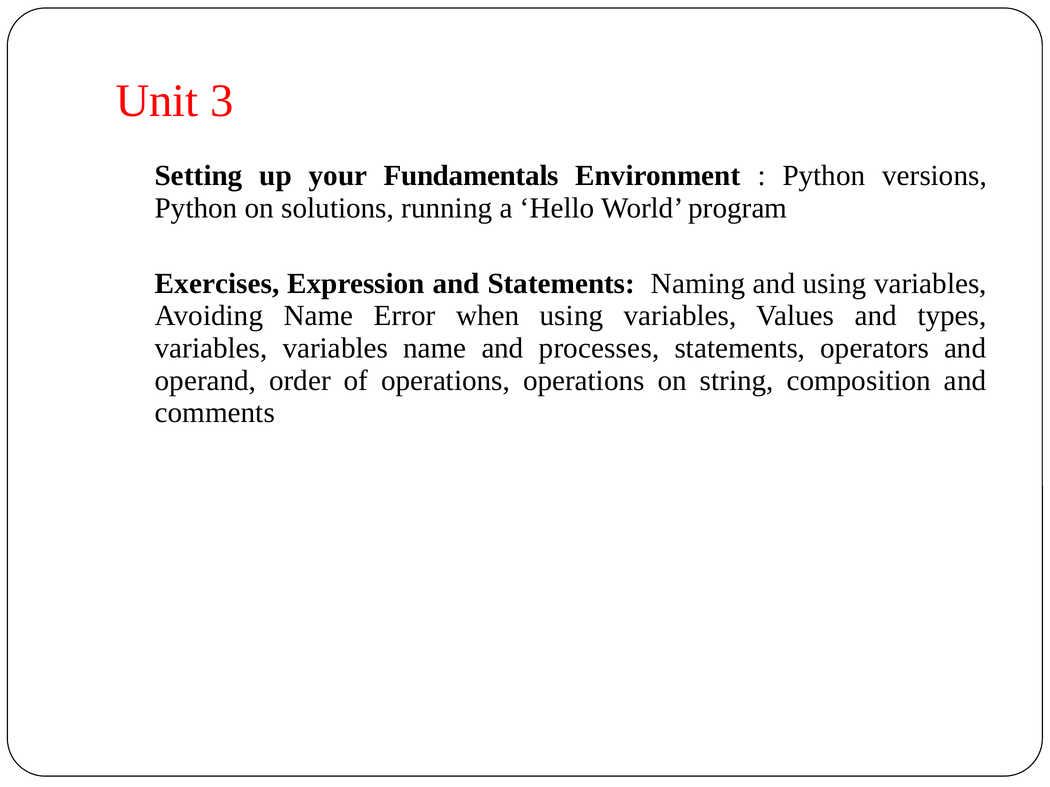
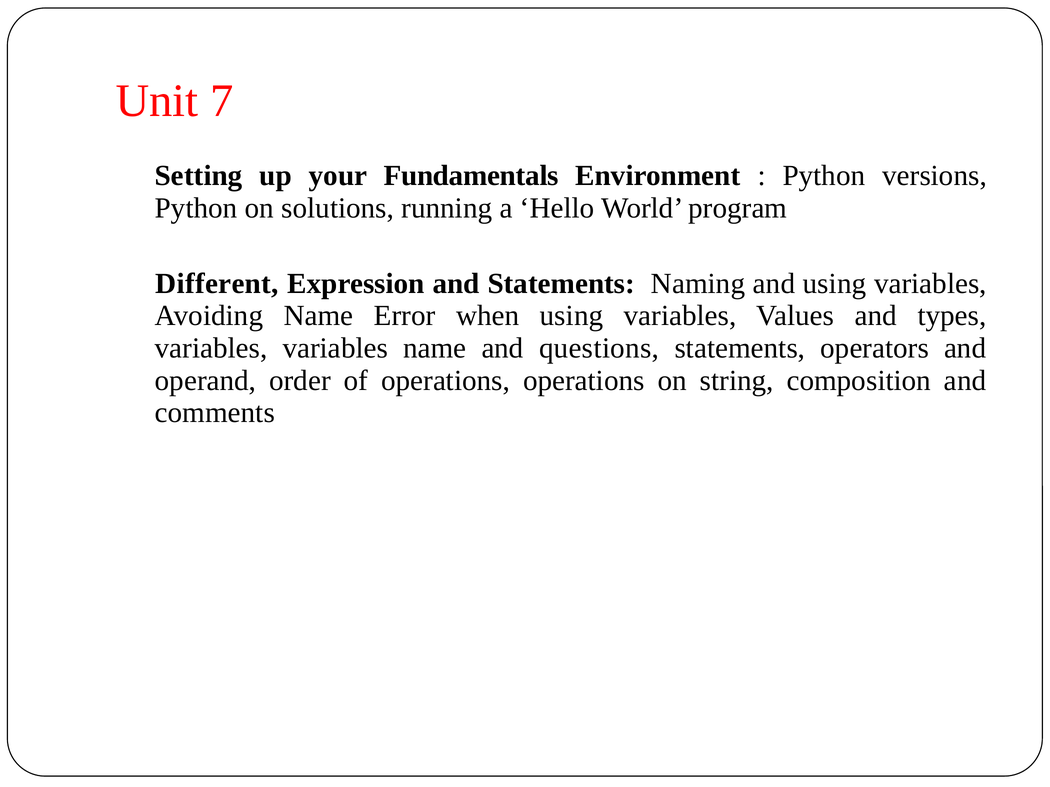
3: 3 -> 7 (222, 101)
Exercises: Exercises -> Different (217, 284)
processes: processes -> questions (599, 348)
